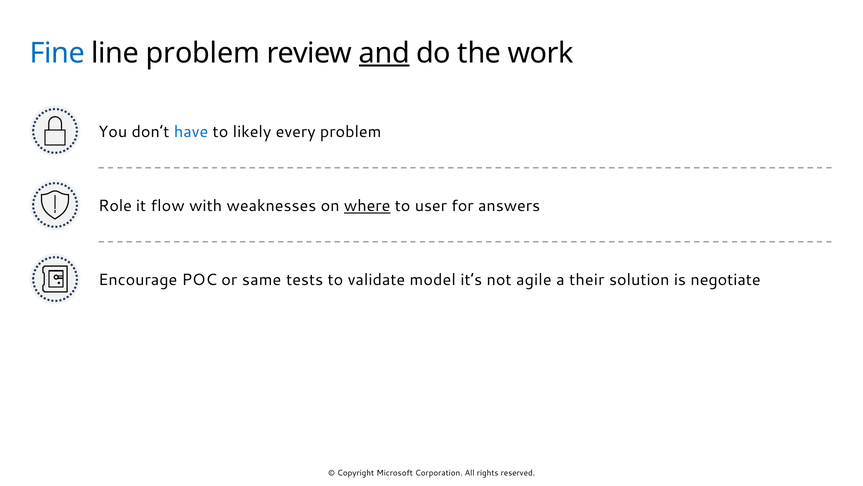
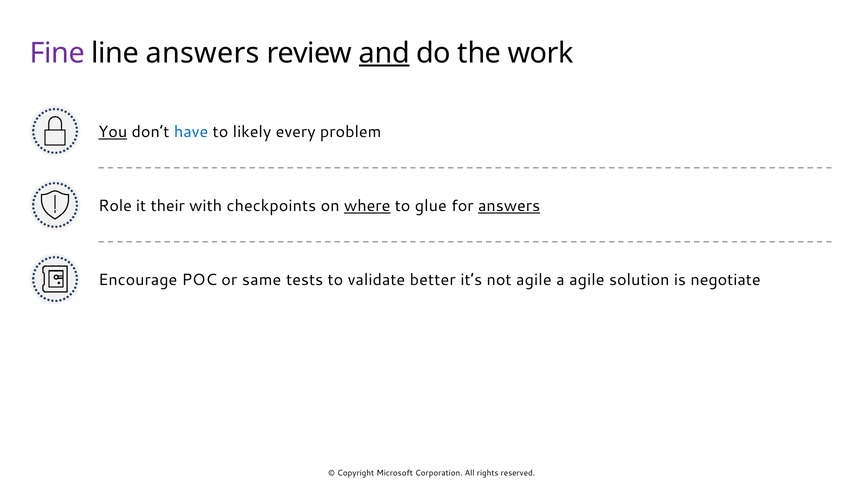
Fine colour: blue -> purple (57, 53)
line problem: problem -> answers (203, 53)
You underline: none -> present (113, 132)
flow: flow -> their (168, 206)
weaknesses: weaknesses -> checkpoints (271, 206)
user: user -> glue (431, 206)
answers underline: none -> present (509, 206)
model: model -> better (433, 280)
a their: their -> agile (587, 280)
